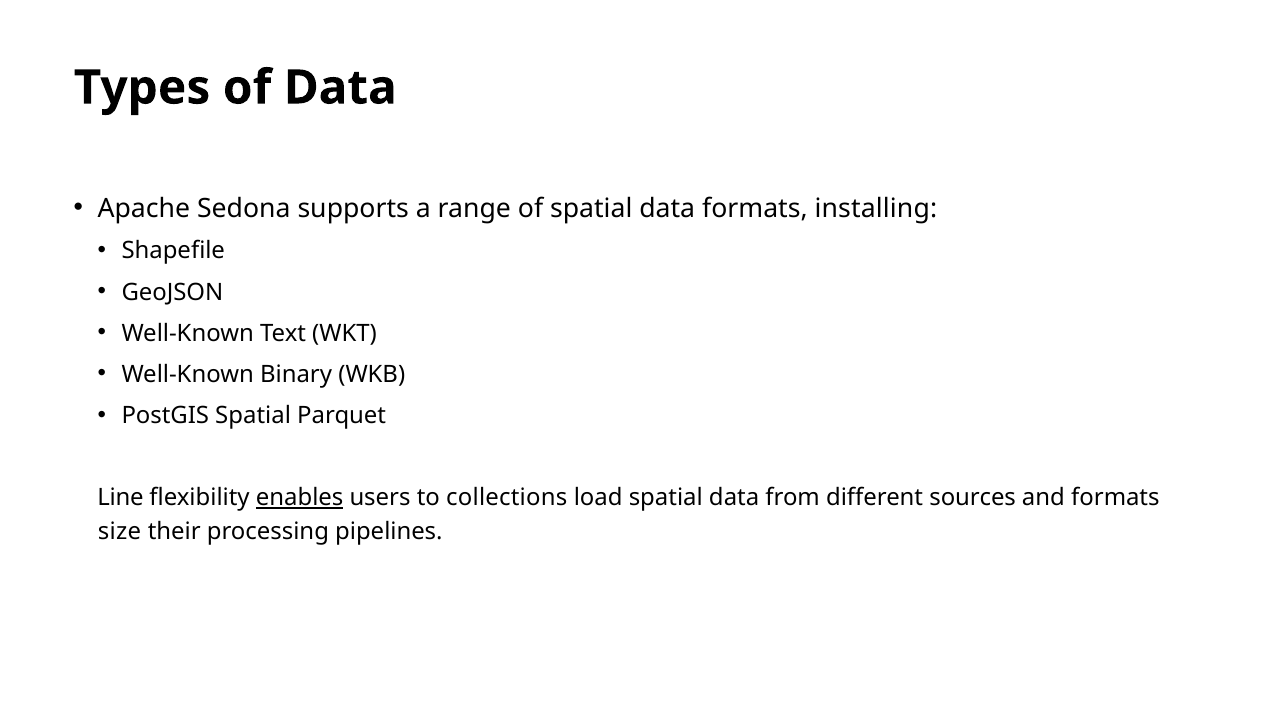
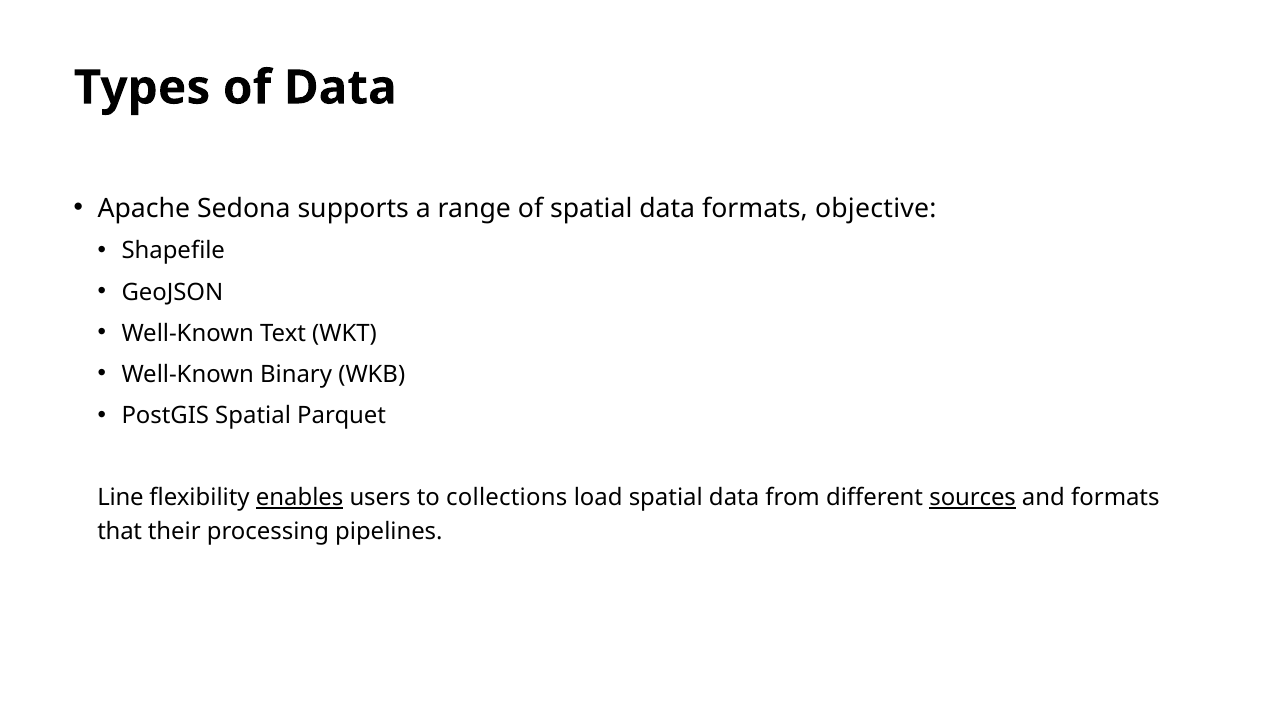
installing: installing -> objective (876, 209)
sources underline: none -> present (973, 497)
size: size -> that (120, 532)
